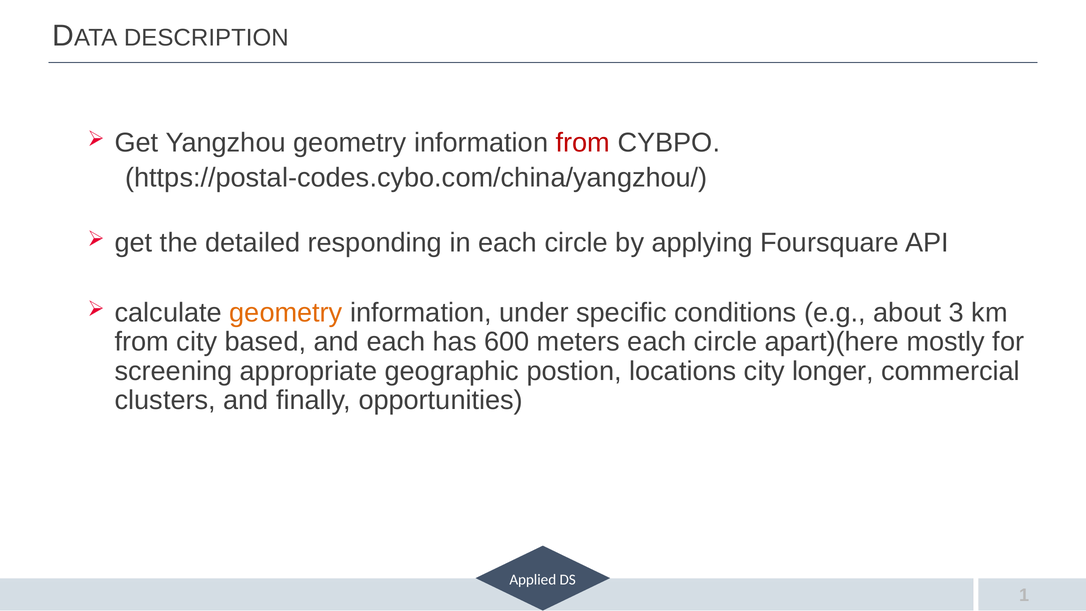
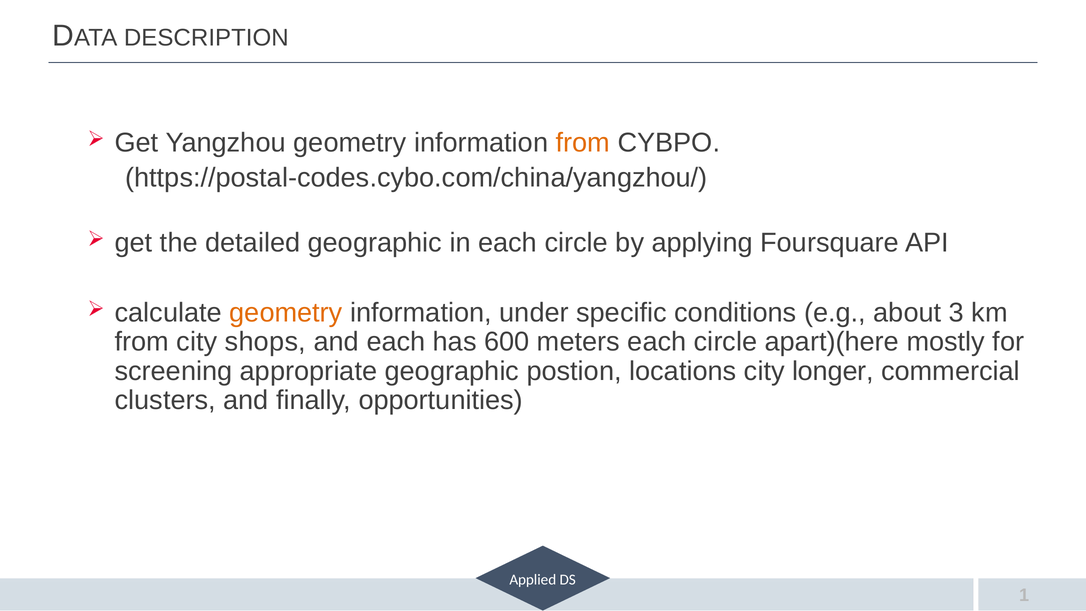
from colour: red -> orange (583, 143)
detailed responding: responding -> geographic (375, 243)
based: based -> shops (265, 342)
